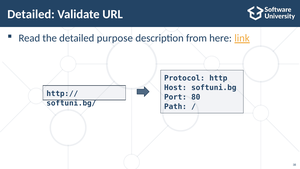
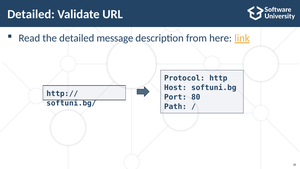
purpose: purpose -> message (115, 38)
